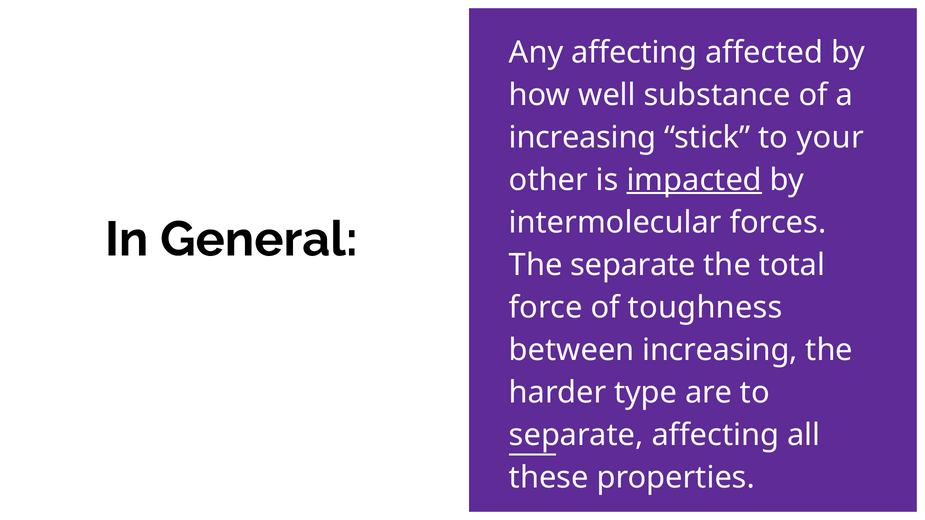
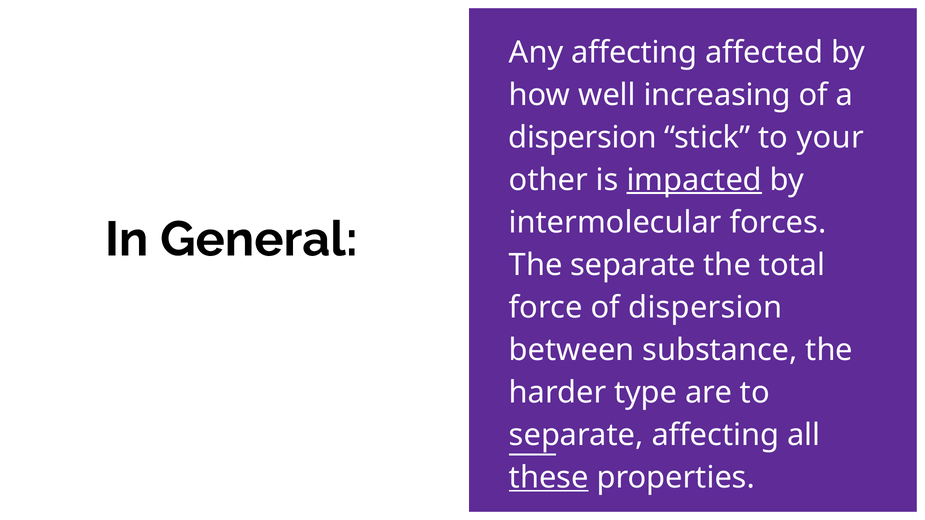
substance: substance -> increasing (717, 95)
increasing: increasing -> dispersion (583, 137)
of toughness: toughness -> dispersion (705, 308)
between increasing: increasing -> substance (720, 350)
these underline: none -> present (549, 478)
